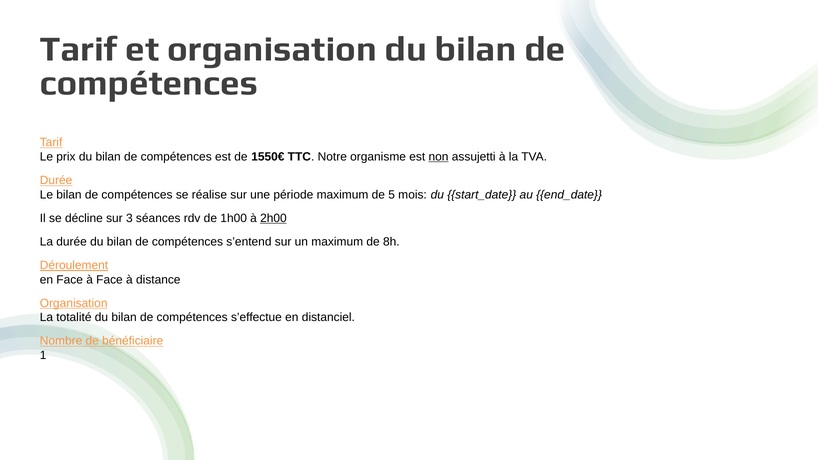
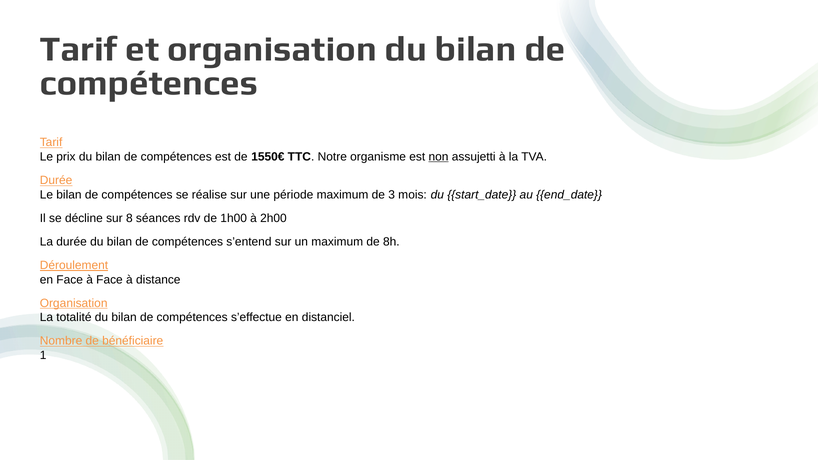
5: 5 -> 3 (392, 195)
3: 3 -> 8 (129, 218)
2h00 underline: present -> none (273, 218)
